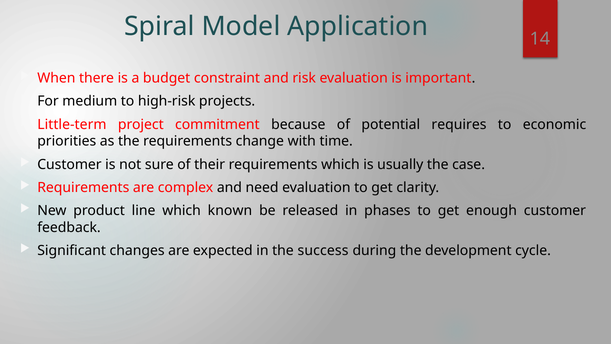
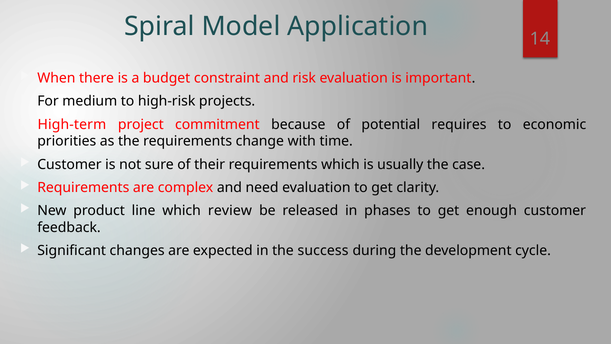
Little-term: Little-term -> High-term (72, 124)
known: known -> review (230, 211)
